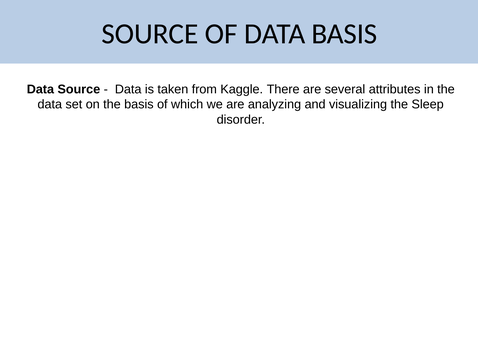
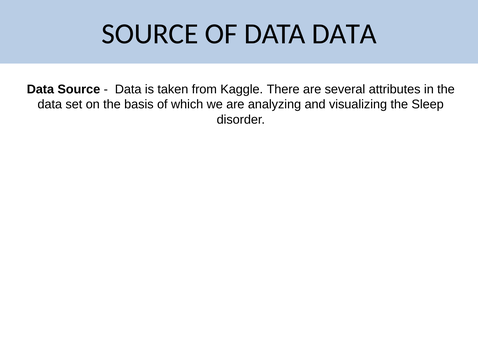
OF DATA BASIS: BASIS -> DATA (344, 34)
